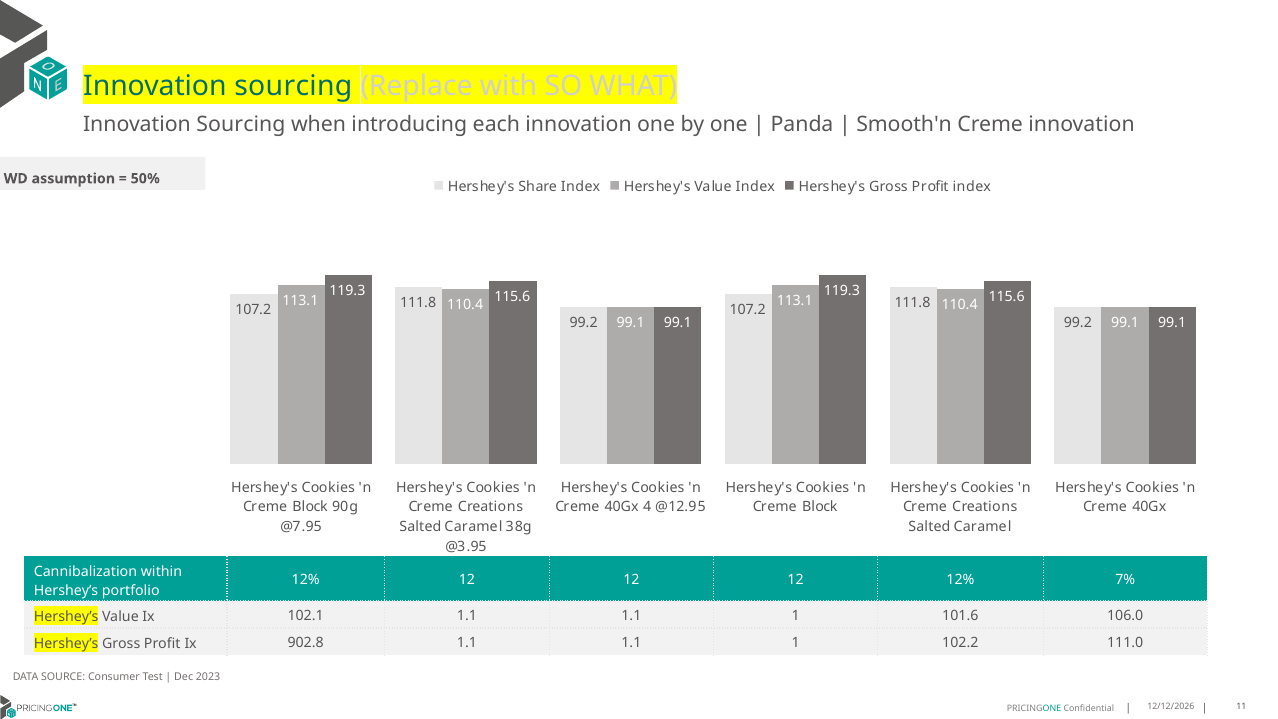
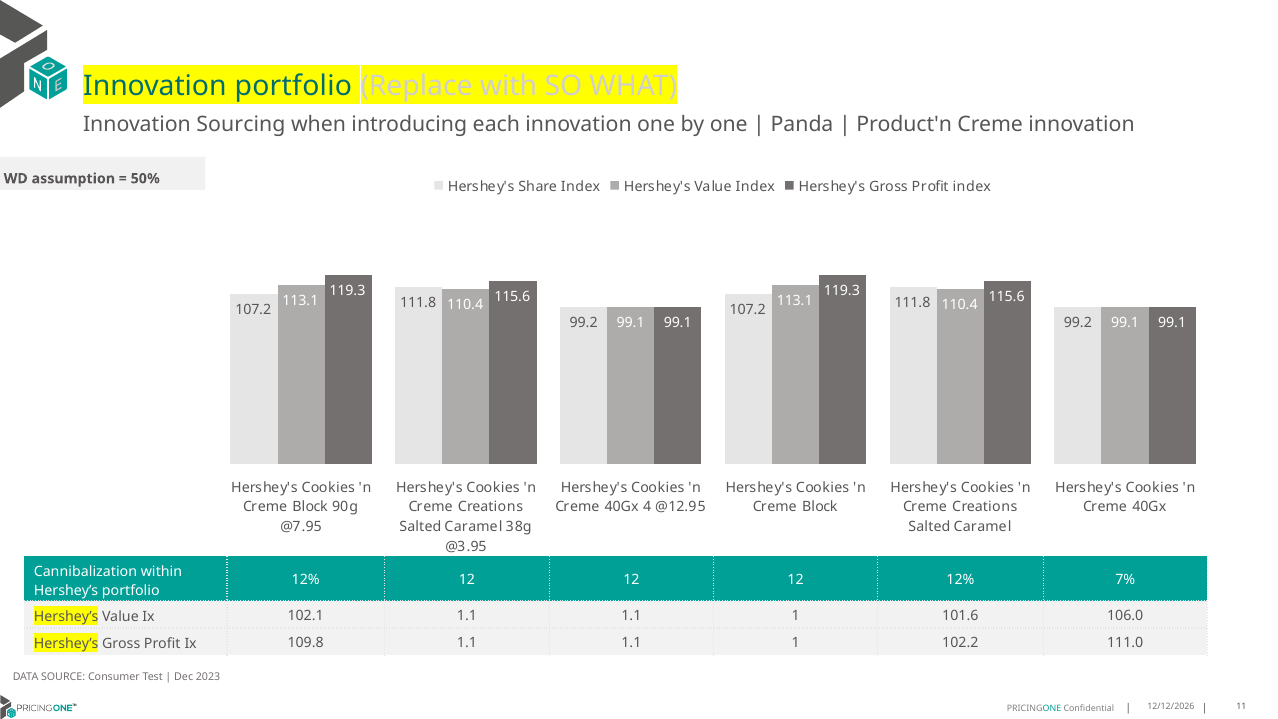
sourcing: sourcing -> portfolio (293, 86)
Smooth'n: Smooth'n -> Product'n (904, 125)
902.8: 902.8 -> 109.8 (306, 643)
